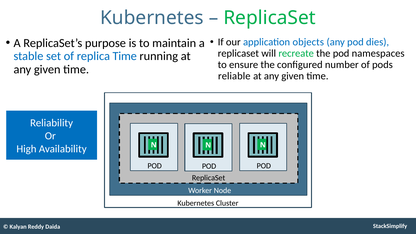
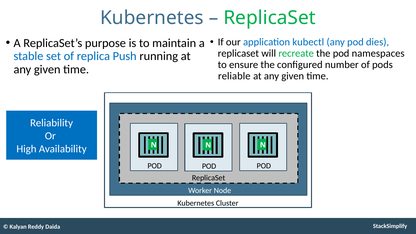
objects: objects -> kubectl (308, 42)
replica Time: Time -> Push (125, 56)
